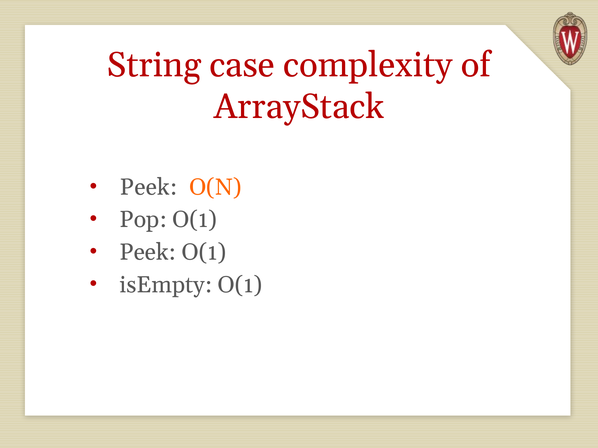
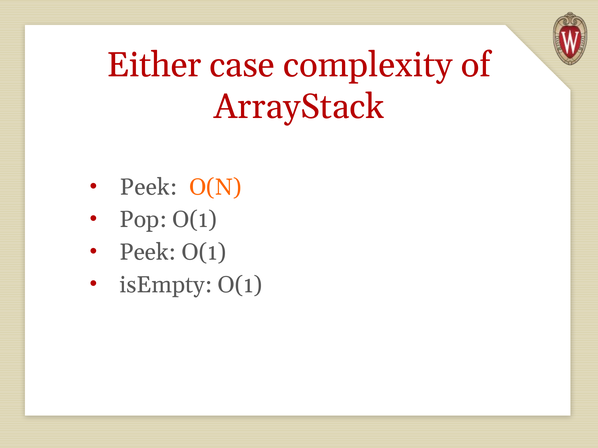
String: String -> Either (154, 65)
